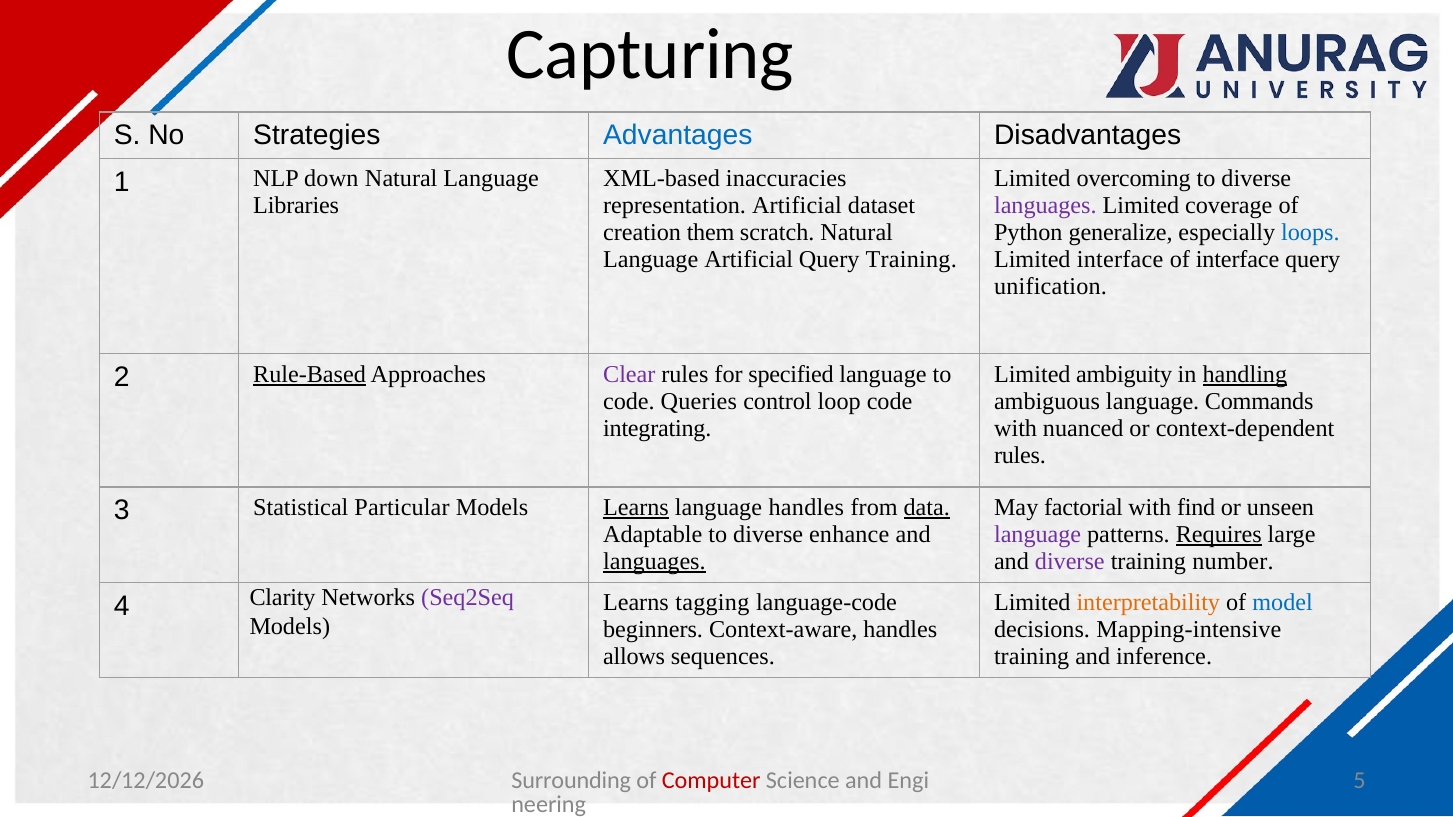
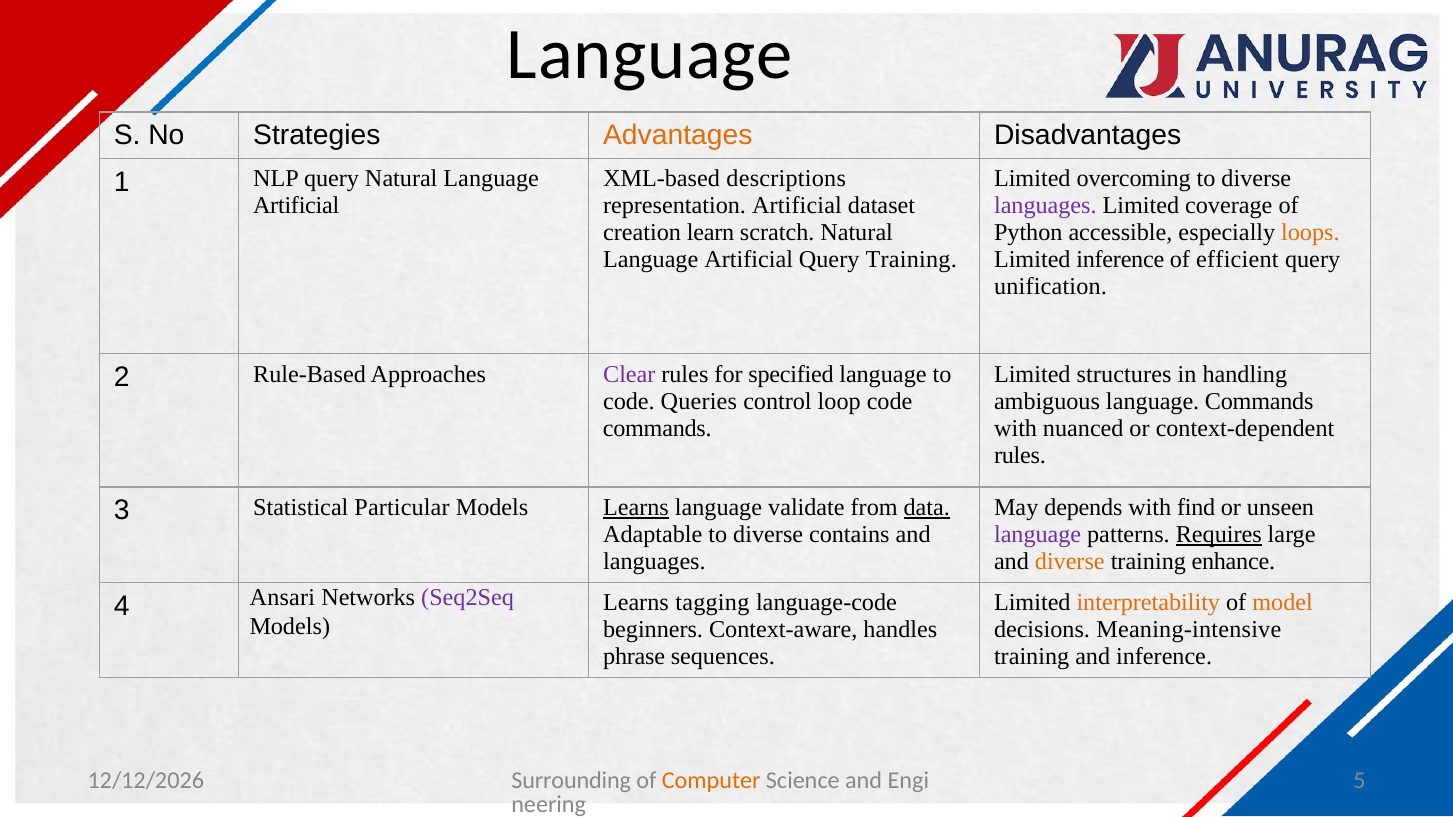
Capturing: Capturing -> Language (650, 55)
Advantages colour: blue -> orange (678, 136)
inaccuracies: inaccuracies -> descriptions (786, 179)
NLP down: down -> query (331, 179)
Libraries: Libraries -> Artificial (296, 206)
them: them -> learn (711, 233)
generalize: generalize -> accessible (1120, 233)
loops colour: blue -> orange (1310, 233)
Limited interface: interface -> inference (1120, 260)
of interface: interface -> efficient (1237, 260)
ambiguity: ambiguity -> structures (1124, 375)
handling underline: present -> none (1245, 375)
Rule-Based underline: present -> none (310, 375)
integrating: integrating -> commands (657, 428)
factorial: factorial -> depends (1083, 508)
language handles: handles -> validate (806, 508)
enhance: enhance -> contains (849, 535)
languages underline: present -> none (654, 562)
diverse colour: purple -> orange (1070, 562)
number: number -> enhance (1233, 562)
model colour: blue -> orange (1283, 603)
Clarity: Clarity -> Ansari (282, 598)
Mapping-intensive: Mapping-intensive -> Meaning-intensive (1189, 630)
allows: allows -> phrase (634, 657)
Computer colour: red -> orange (711, 781)
